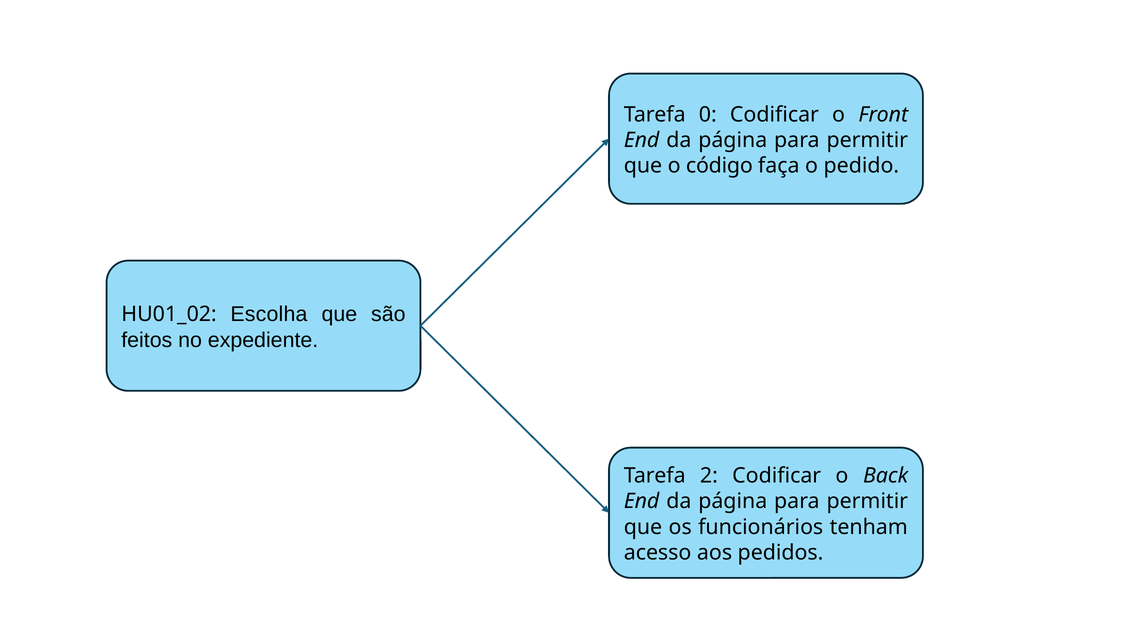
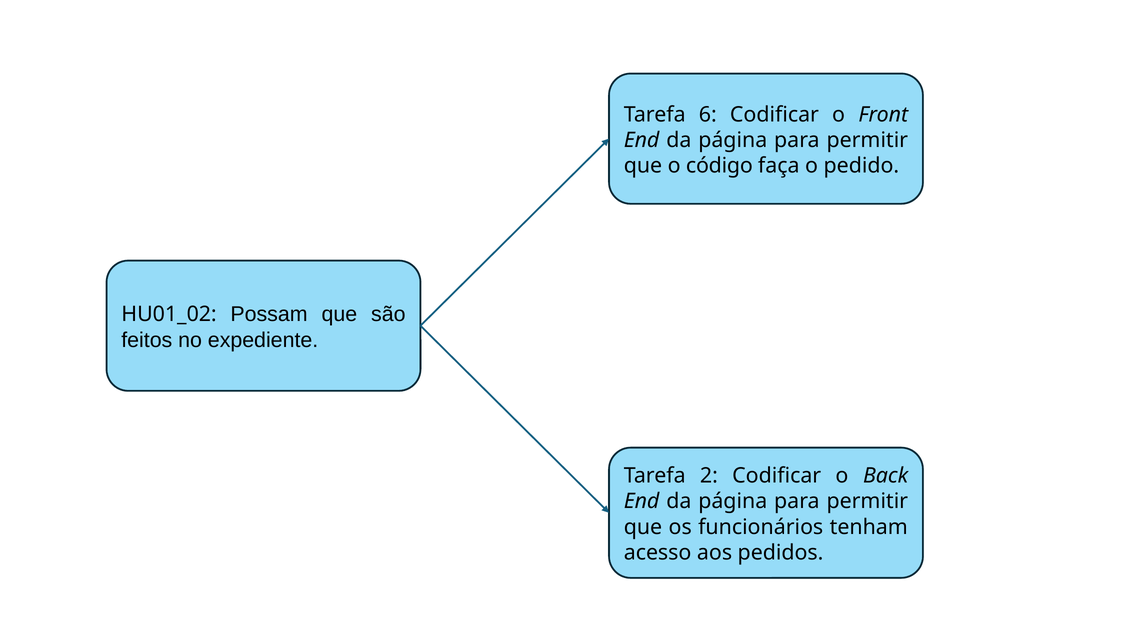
0: 0 -> 6 (708, 115)
Escolha: Escolha -> Possam (269, 314)
